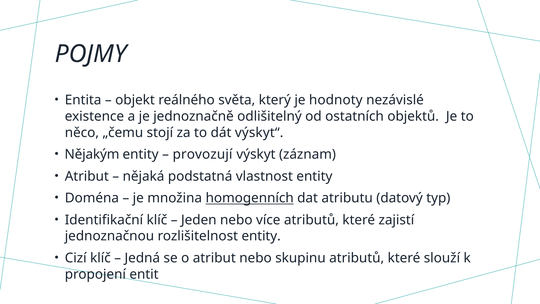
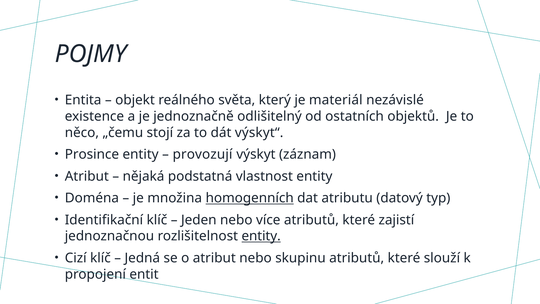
hodnoty: hodnoty -> materiál (336, 100)
Nějakým: Nějakým -> Prosince (92, 154)
entity underline: none -> present (261, 236)
